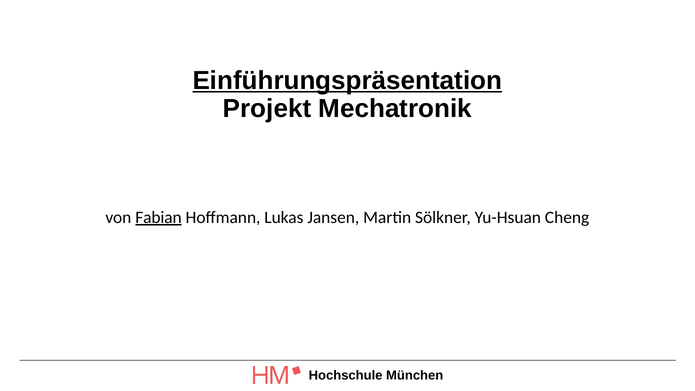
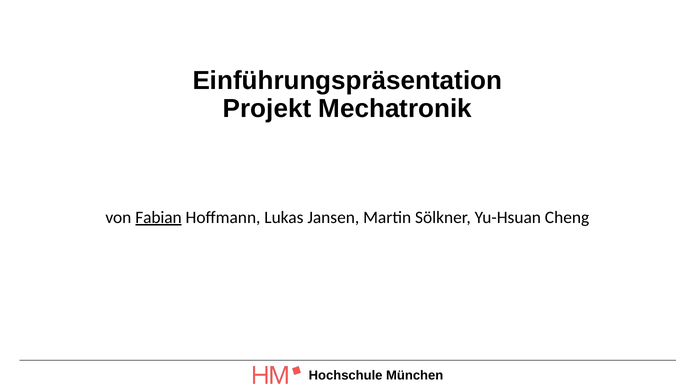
Einführungspräsentation underline: present -> none (347, 81)
